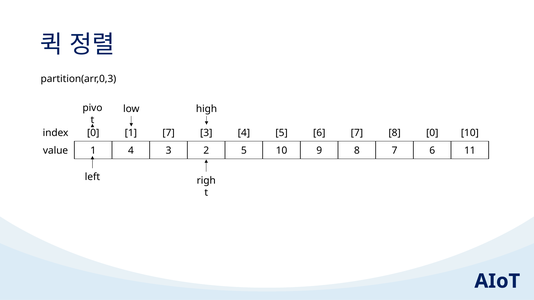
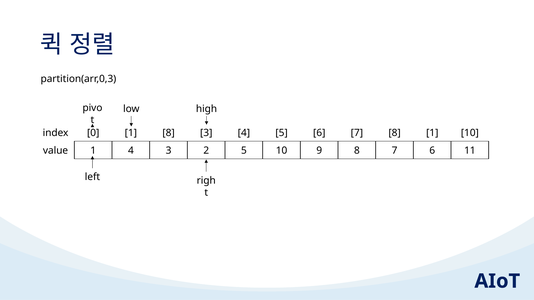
1 7: 7 -> 8 (169, 133)
8 0: 0 -> 1 (432, 133)
